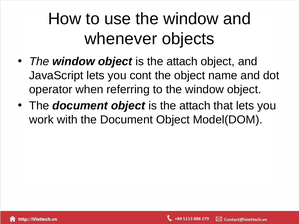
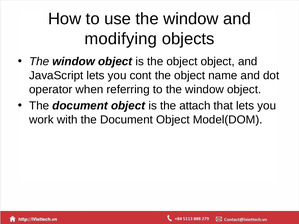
whenever: whenever -> modifying (121, 39)
attach: attach -> object (182, 62)
